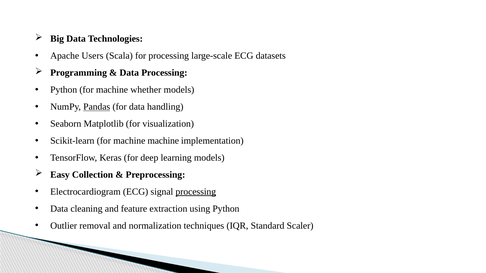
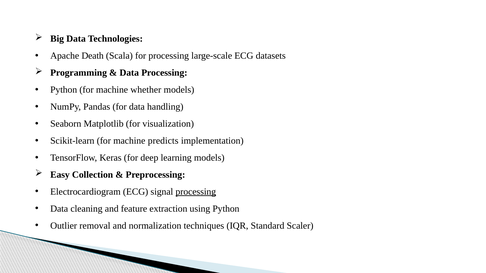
Users: Users -> Death (93, 56)
Pandas underline: present -> none (97, 107)
machine machine: machine -> predicts (163, 141)
